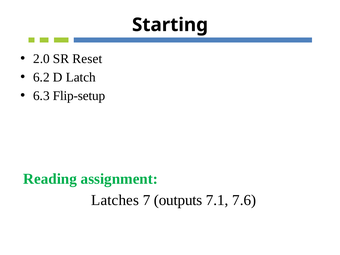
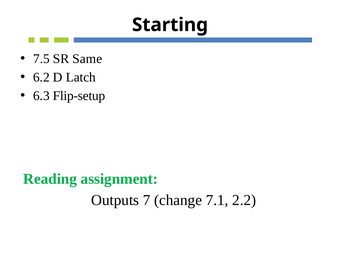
2.0: 2.0 -> 7.5 (41, 59)
Reset: Reset -> Same (87, 59)
Latches: Latches -> Outputs (115, 200)
outputs: outputs -> change (178, 200)
7.6: 7.6 -> 2.2 (244, 200)
